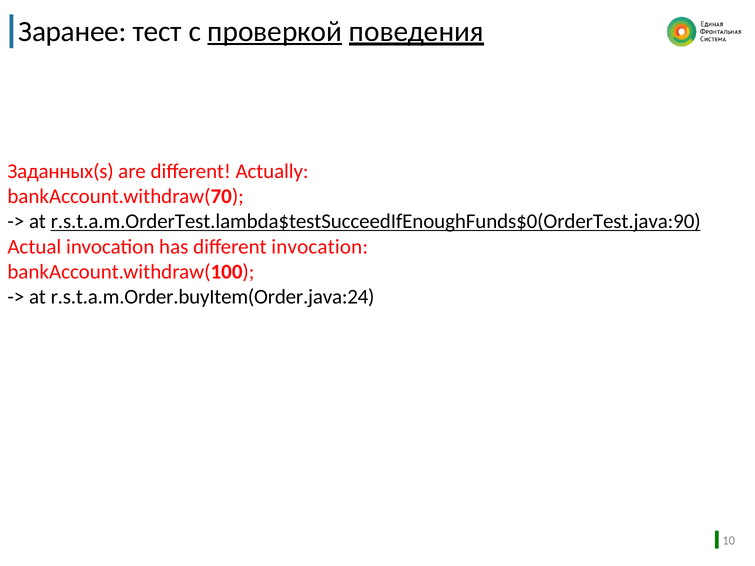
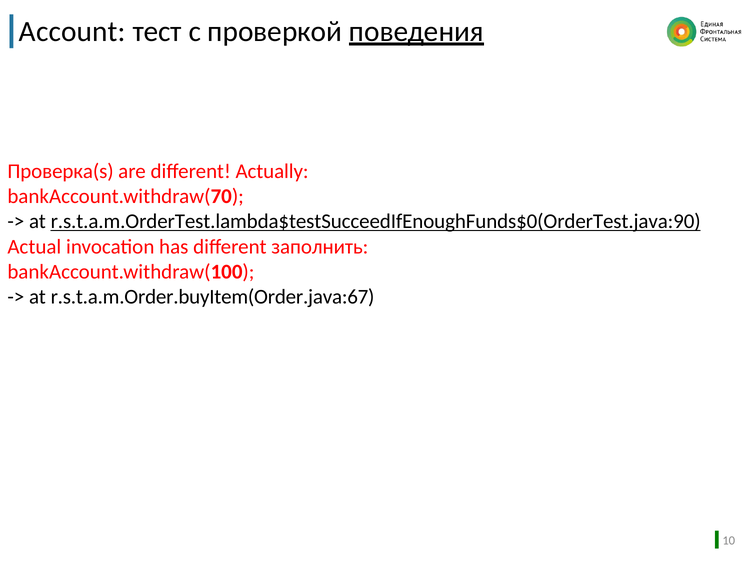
Заранее: Заранее -> Account (72, 32)
проверкой underline: present -> none (275, 32)
Заданных(s: Заданных(s -> Проверка(s (61, 171)
different invocation: invocation -> заполнить (320, 247)
r.s.t.a.m.Order.buyItem(Order.java:24: r.s.t.a.m.Order.buyItem(Order.java:24 -> r.s.t.a.m.Order.buyItem(Order.java:67 (213, 297)
